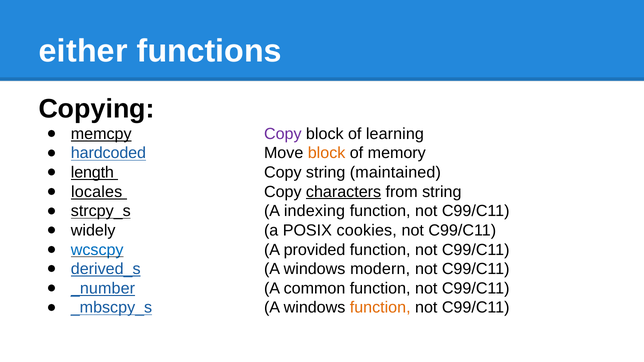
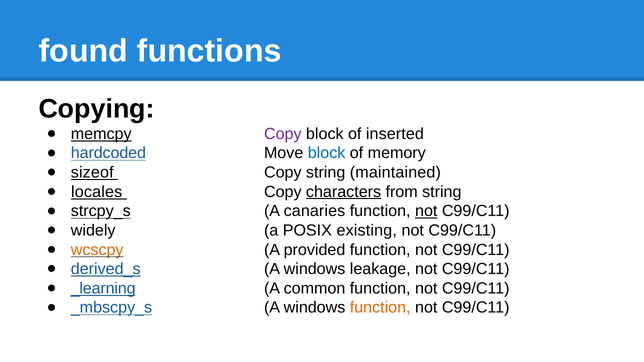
either: either -> found (83, 51)
learning: learning -> inserted (395, 134)
block colour: orange -> blue (327, 153)
length: length -> sizeof (92, 173)
indexing: indexing -> canaries (314, 211)
not underline: none -> present (426, 211)
cookies: cookies -> existing (367, 231)
wcscpy colour: blue -> orange (97, 250)
modern: modern -> leakage (380, 269)
_number: _number -> _learning (103, 289)
